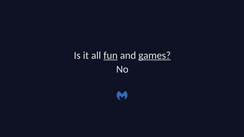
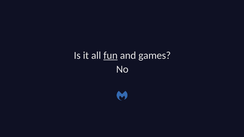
games underline: present -> none (155, 55)
